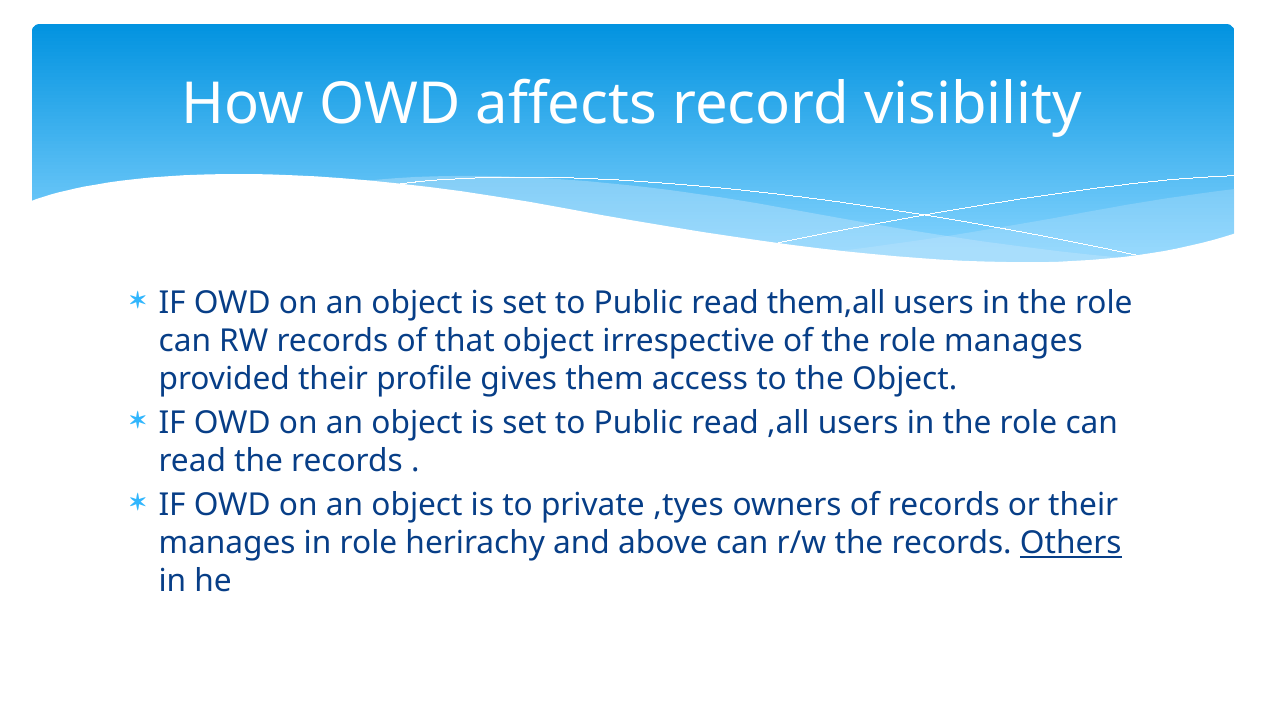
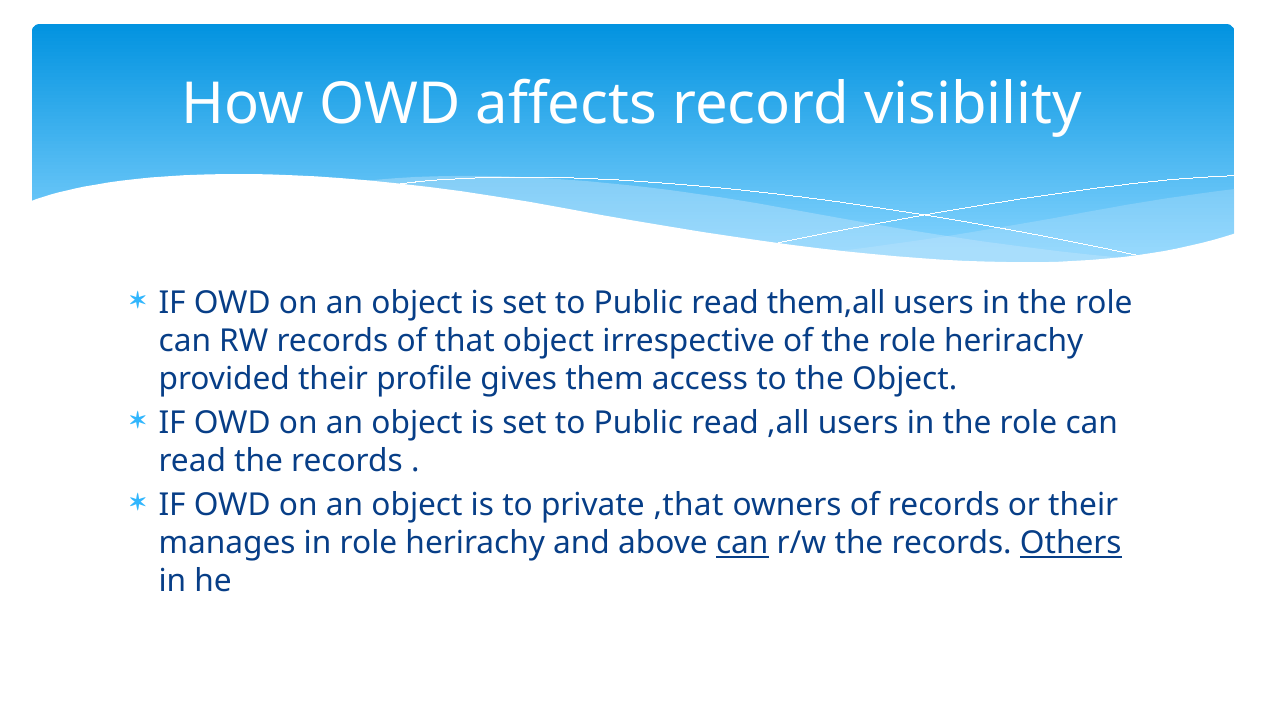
the role manages: manages -> herirachy (1014, 341)
,tyes: ,tyes -> ,that (689, 506)
can underline: none -> present (742, 544)
